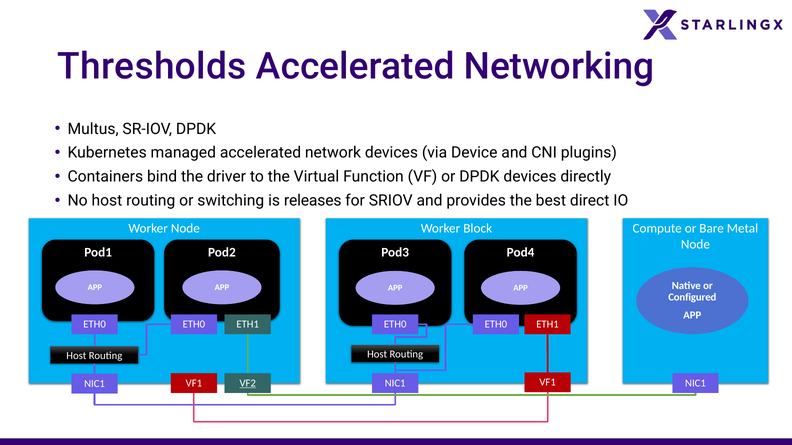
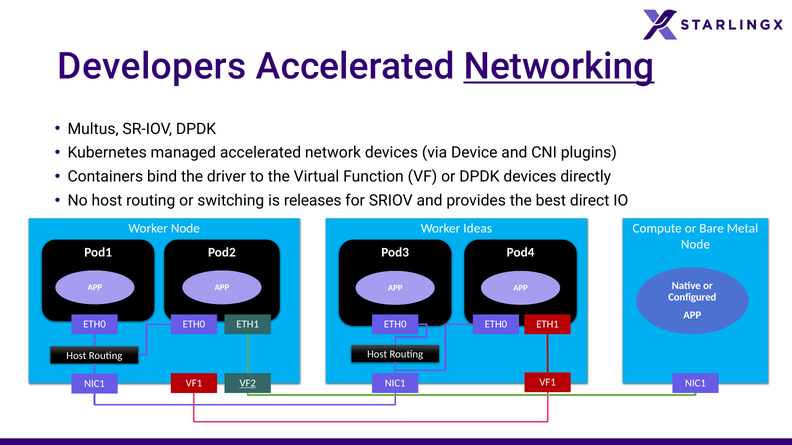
Thresholds: Thresholds -> Developers (152, 67)
Networking underline: none -> present (559, 67)
Block: Block -> Ideas (478, 229)
